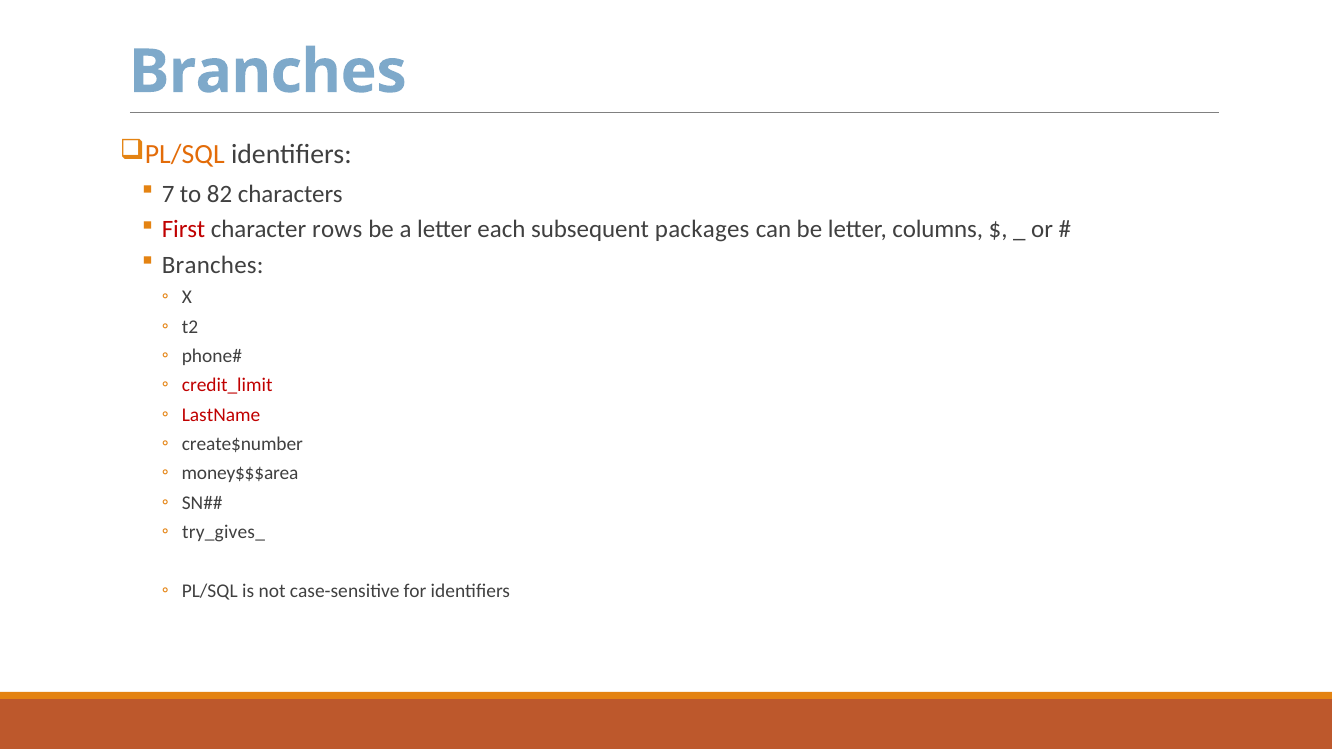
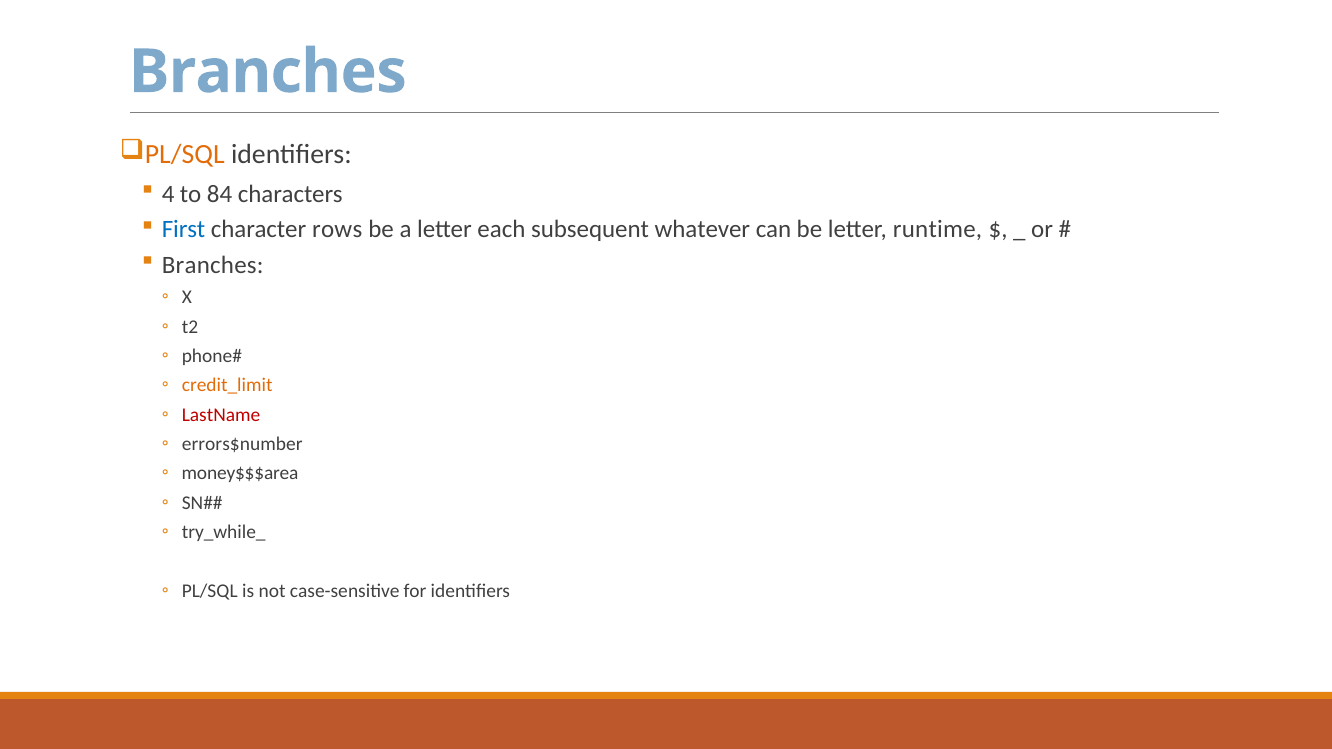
7: 7 -> 4 (168, 195)
82: 82 -> 84 (220, 195)
First colour: red -> blue (184, 230)
packages: packages -> whatever (702, 230)
columns: columns -> runtime (937, 230)
credit_limit colour: red -> orange (227, 386)
create$number: create$number -> errors$number (242, 444)
try_gives_: try_gives_ -> try_while_ (224, 532)
